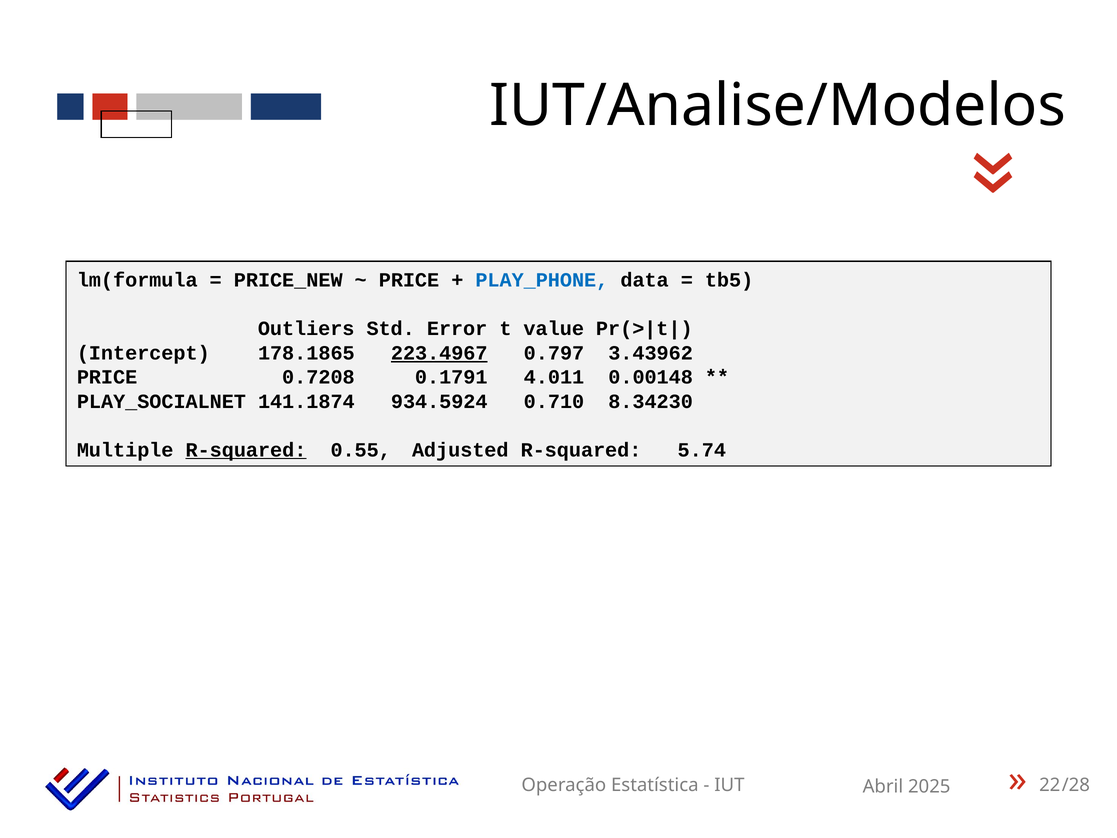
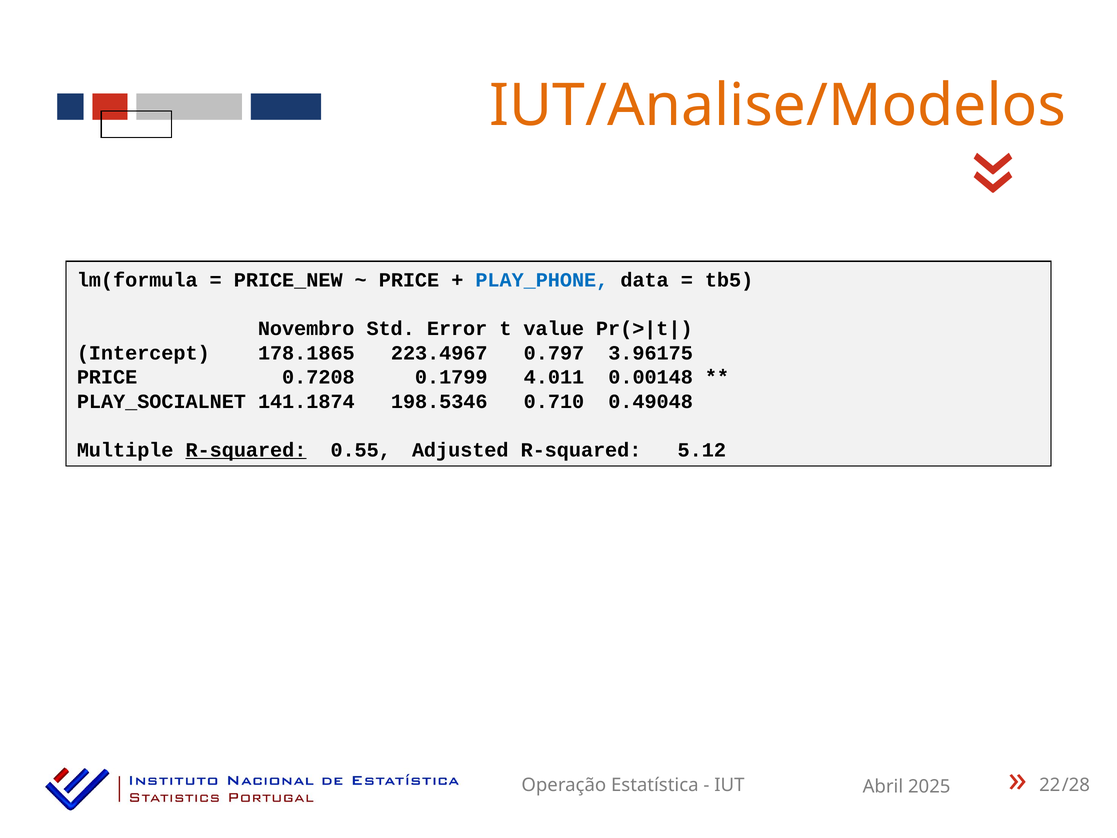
IUT/Analise/Modelos colour: black -> orange (778, 106)
Outliers: Outliers -> Novembro (306, 329)
223.4967 underline: present -> none (439, 353)
3.43962: 3.43962 -> 3.96175 (651, 353)
0.1791: 0.1791 -> 0.1799 (451, 377)
934.5924: 934.5924 -> 198.5346 (439, 401)
8.34230: 8.34230 -> 0.49048 (651, 401)
5.74: 5.74 -> 5.12 (702, 450)
